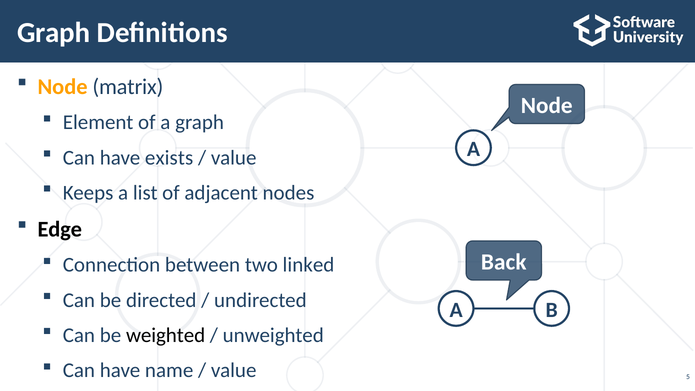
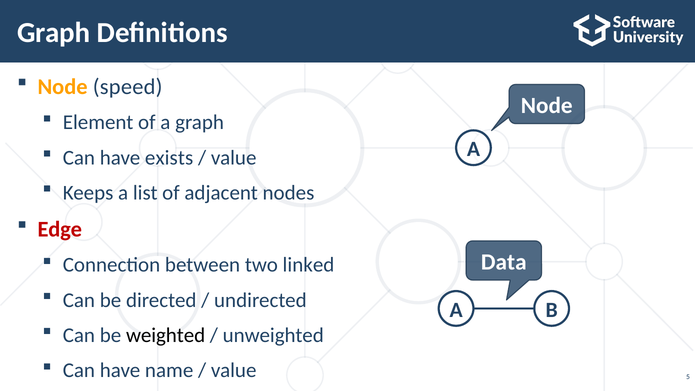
matrix: matrix -> speed (128, 87)
Edge colour: black -> red (60, 229)
Back: Back -> Data (504, 262)
